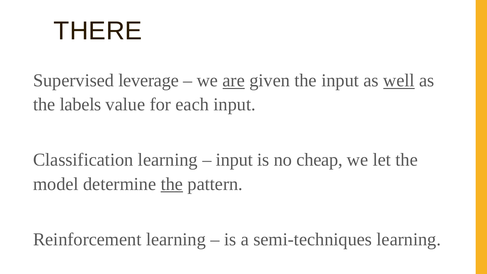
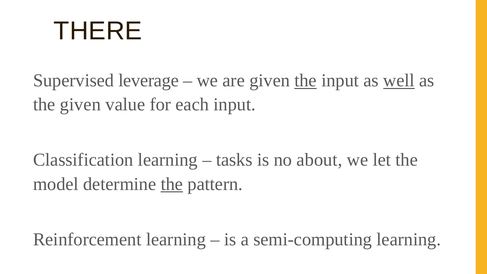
are underline: present -> none (234, 81)
the underline: none -> present (306, 81)
the labels: labels -> given (80, 105)
input: input -> tasks (234, 160)
cheap: cheap -> about (319, 160)
semi-techniques: semi-techniques -> semi-computing (313, 239)
